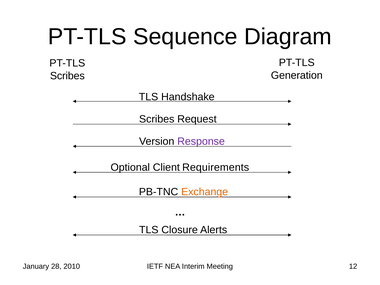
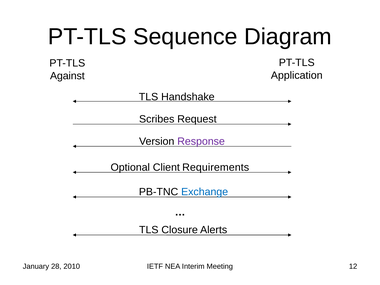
Generation: Generation -> Application (297, 75)
Scribes: Scribes -> Against (67, 76)
Exchange colour: orange -> blue (205, 192)
